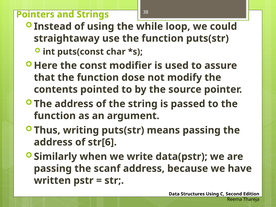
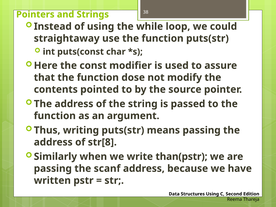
str[6: str[6 -> str[8 (102, 142)
data(pstr: data(pstr -> than(pstr (181, 157)
